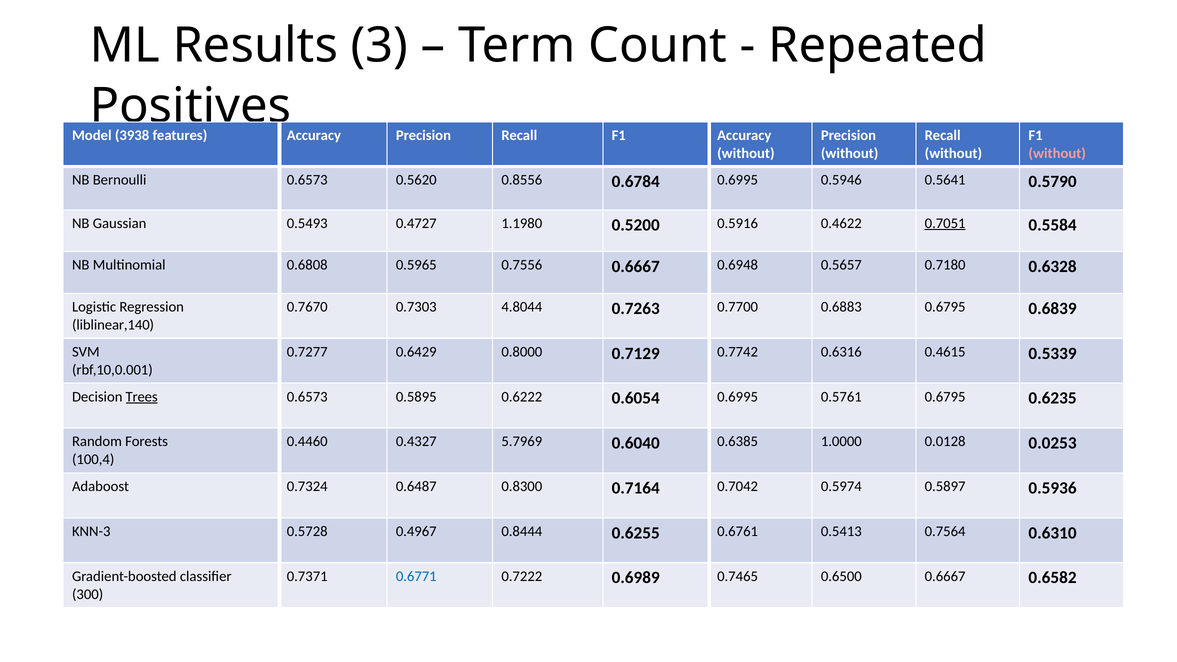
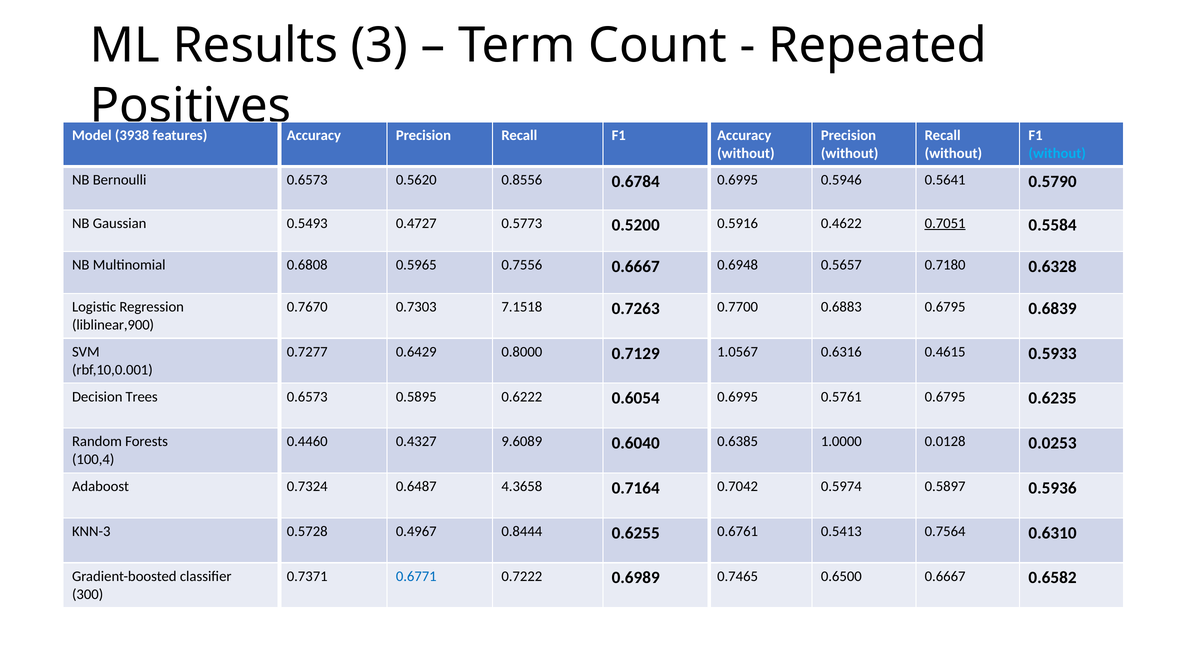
without colour: pink -> light blue (1057, 153)
1.1980: 1.1980 -> 0.5773 (522, 223)
4.8044: 4.8044 -> 7.1518 (522, 307)
liblinear,140: liblinear,140 -> liblinear,900 (113, 325)
0.7742: 0.7742 -> 1.0567 (738, 352)
0.5339: 0.5339 -> 0.5933 (1053, 353)
Trees underline: present -> none (142, 397)
5.7969: 5.7969 -> 9.6089 (522, 442)
0.8300: 0.8300 -> 4.3658 (522, 487)
